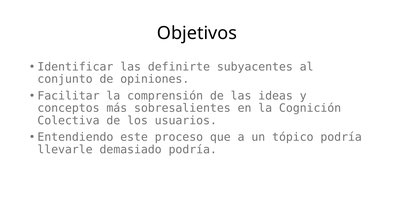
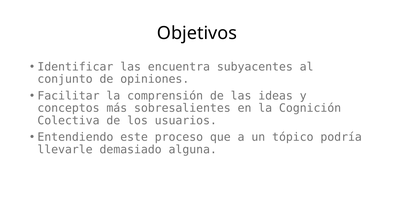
definirte: definirte -> encuentra (179, 67)
demasiado podría: podría -> alguna (193, 149)
